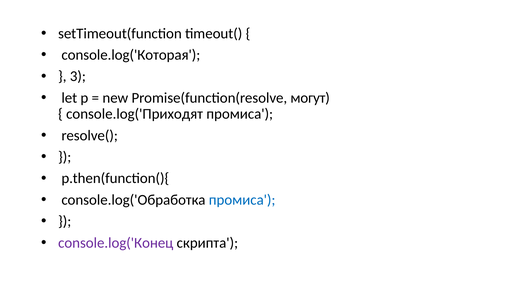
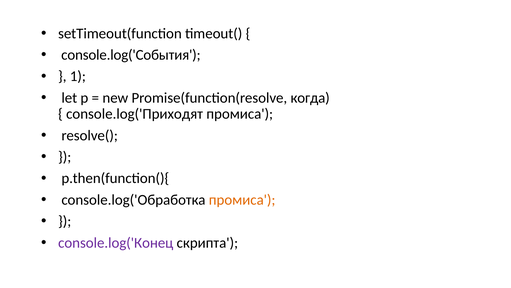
console.log('Которая: console.log('Которая -> console.log('События (131, 55)
3: 3 -> 1 (78, 76)
могут: могут -> когда (310, 98)
промиса colour: blue -> orange (242, 199)
